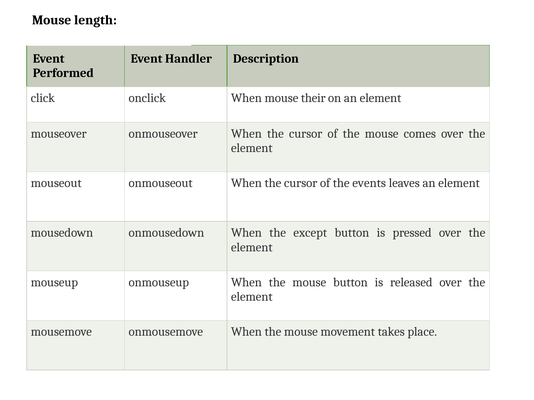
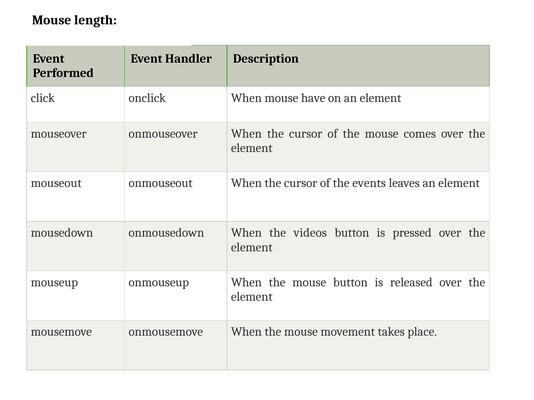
their: their -> have (313, 98)
except: except -> videos (310, 233)
